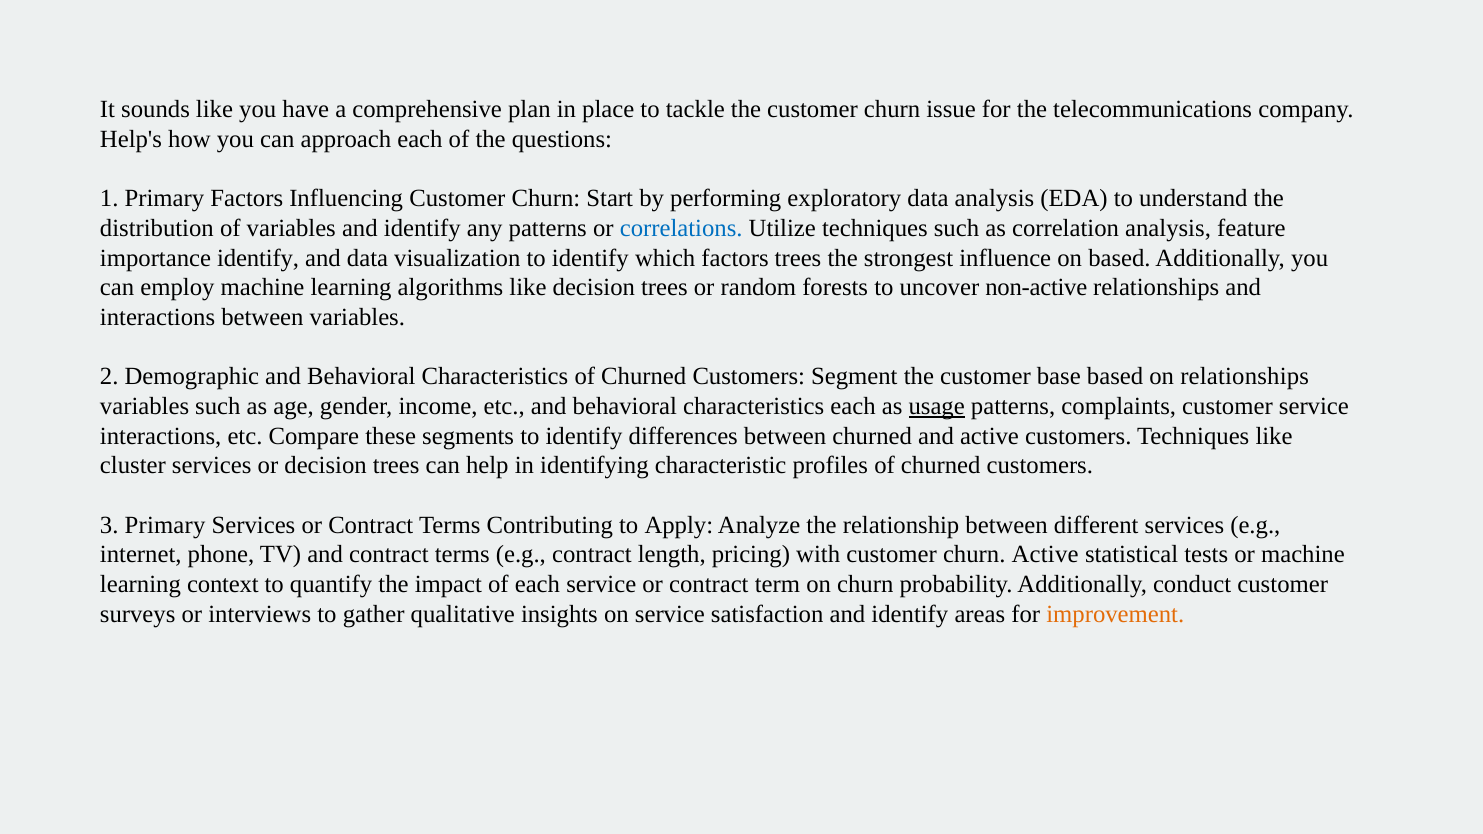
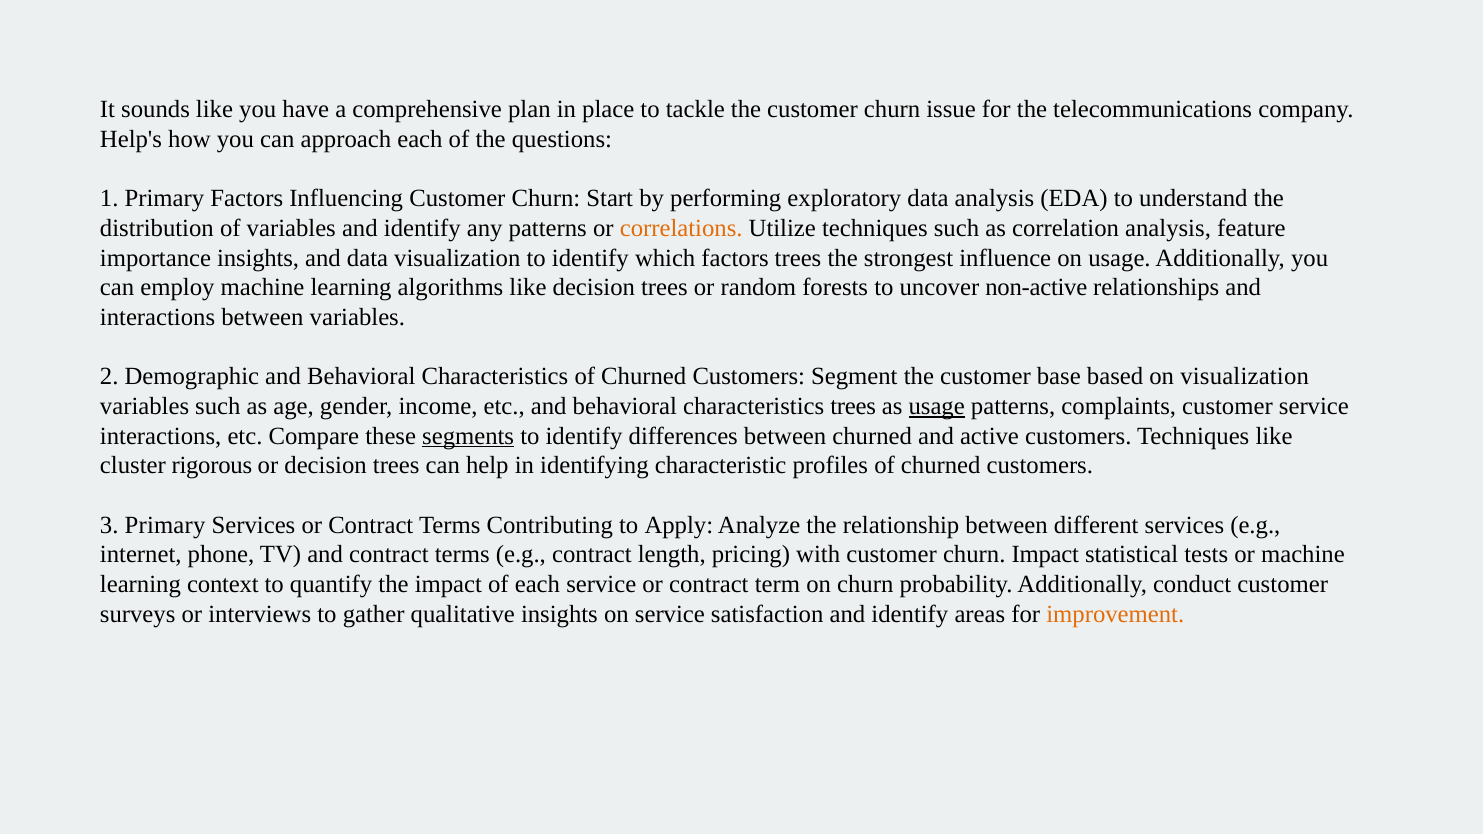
correlations colour: blue -> orange (681, 228)
importance identify: identify -> insights (258, 258)
on based: based -> usage (1119, 258)
on relationships: relationships -> visualization (1245, 377)
characteristics each: each -> trees (853, 406)
segments underline: none -> present (468, 436)
cluster services: services -> rigorous (212, 466)
churn Active: Active -> Impact (1045, 555)
